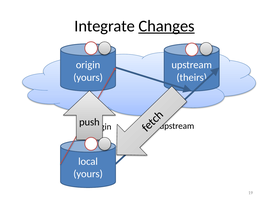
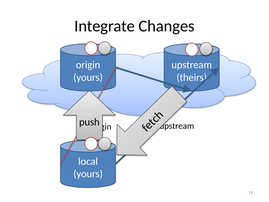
Changes underline: present -> none (167, 26)
